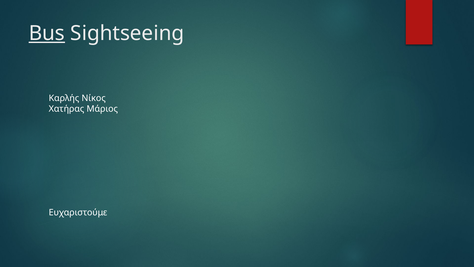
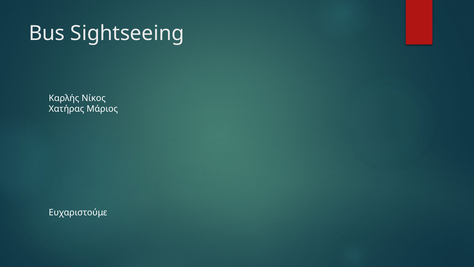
Bus underline: present -> none (47, 33)
